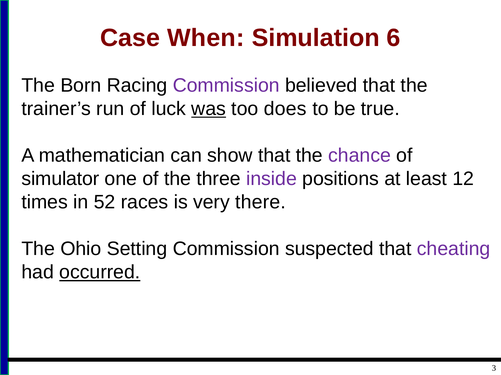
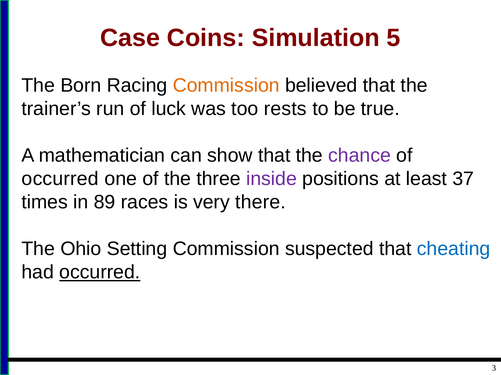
When: When -> Coins (206, 38)
6: 6 -> 5 (394, 38)
Commission colour: purple -> orange (226, 86)
was underline: present -> none (209, 109)
does: does -> rests (285, 109)
simulator: simulator -> occurred (60, 179)
12: 12 -> 37 (463, 179)
52: 52 -> 89 (105, 203)
cheating colour: purple -> blue (454, 249)
